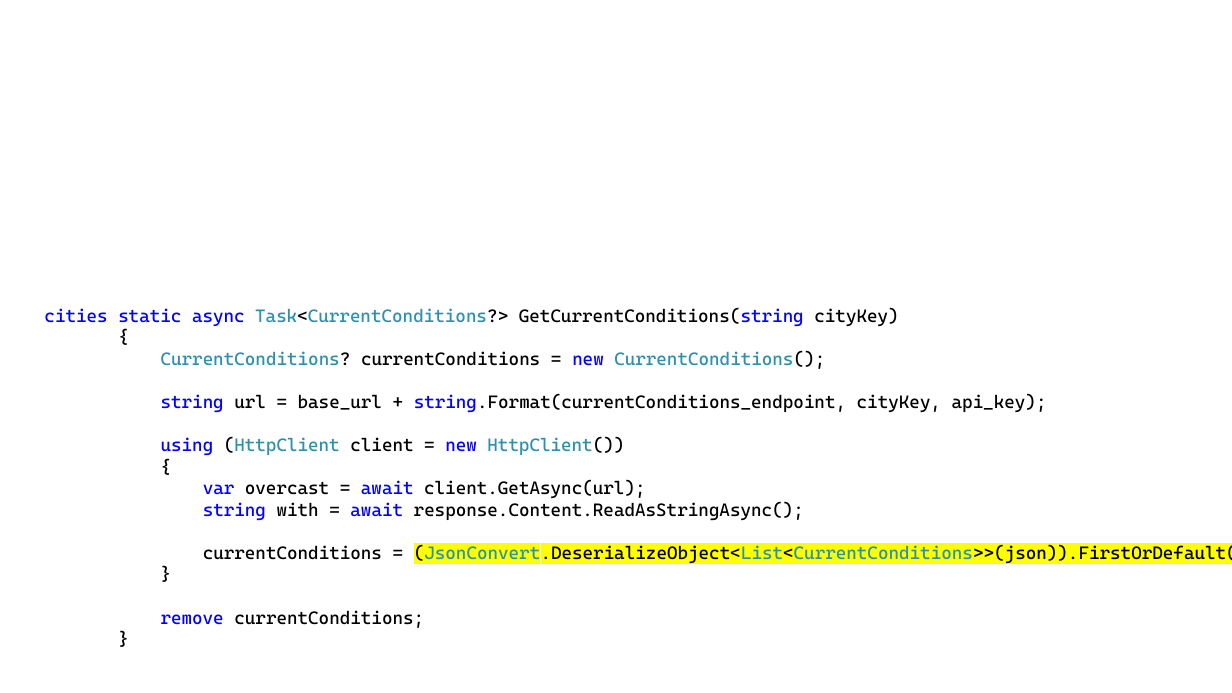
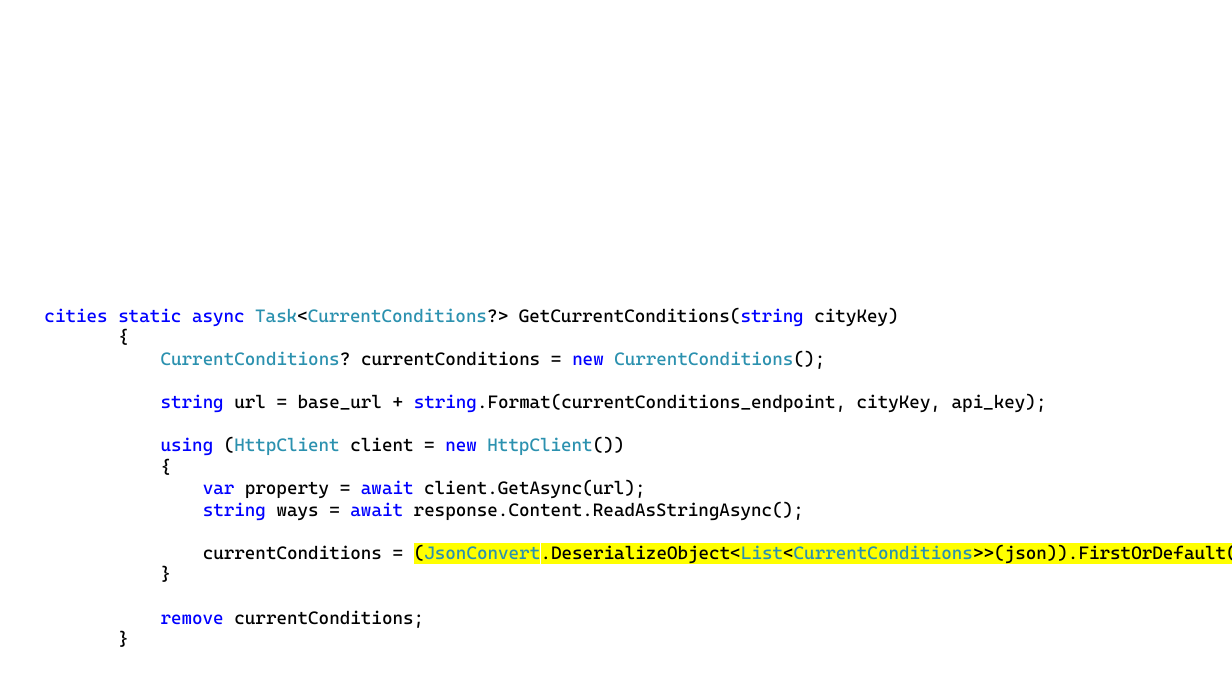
overcast: overcast -> property (287, 489)
with: with -> ways (298, 510)
